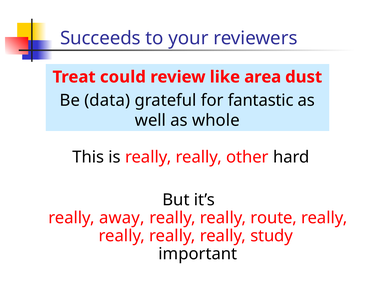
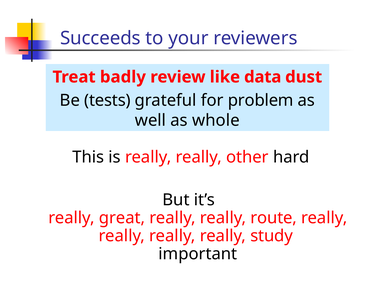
could: could -> badly (123, 77)
area: area -> data (263, 77)
data: data -> tests (107, 100)
fantastic: fantastic -> problem (261, 100)
away: away -> great (122, 218)
